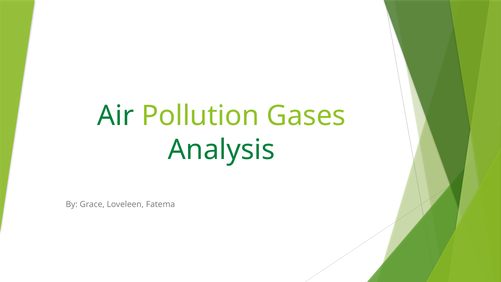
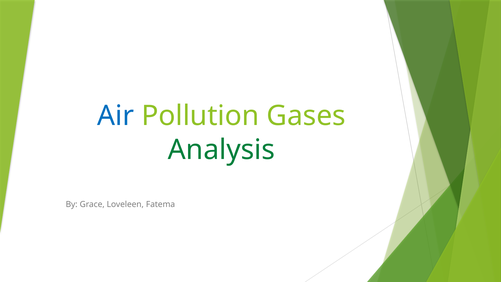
Air colour: green -> blue (116, 116)
